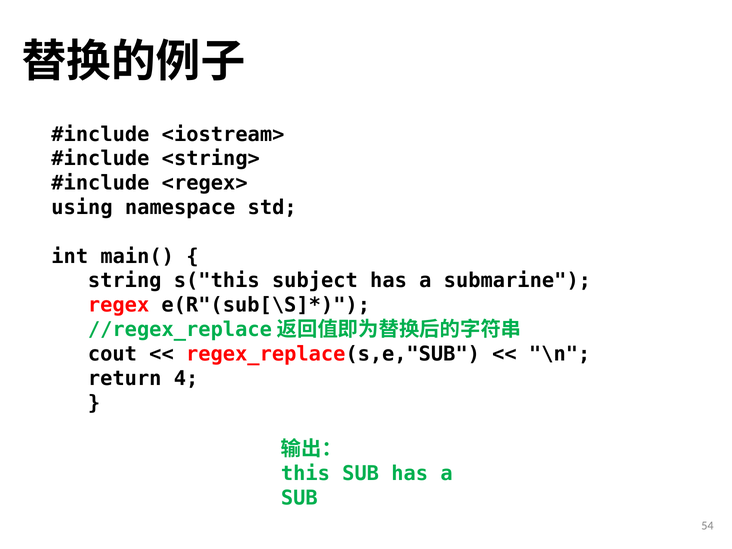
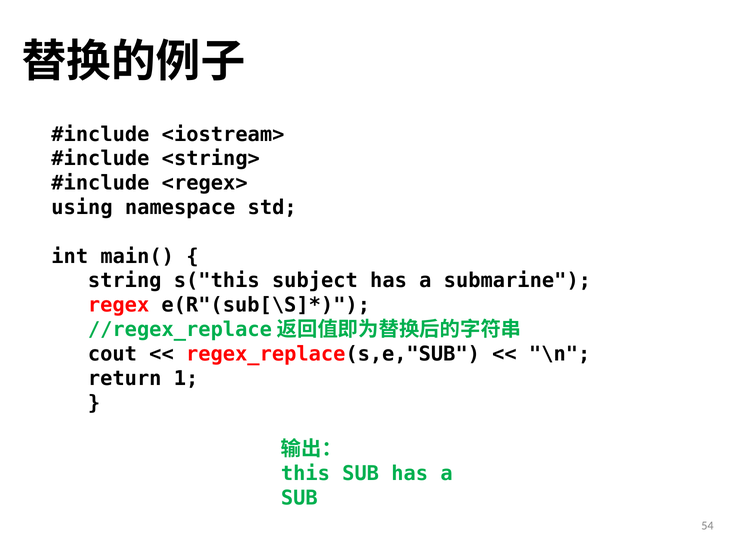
4: 4 -> 1 (186, 378)
